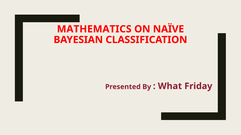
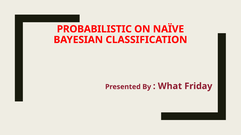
MATHEMATICS: MATHEMATICS -> PROBABILISTIC (94, 29)
